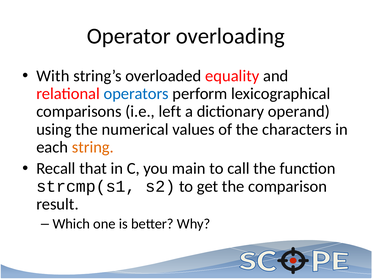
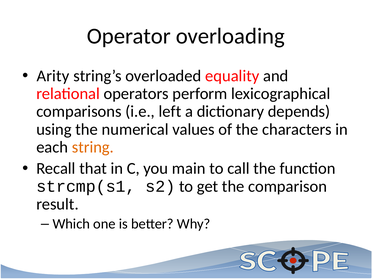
With: With -> Arity (53, 76)
operators colour: blue -> black (136, 94)
operand: operand -> depends (299, 112)
